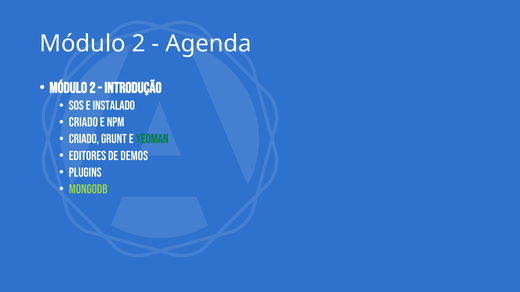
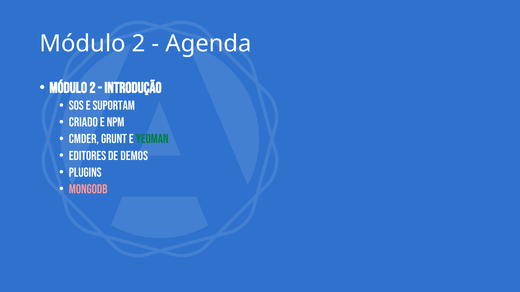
Instalado: Instalado -> Suportam (114, 106)
Criado: Criado -> Cmder (84, 139)
mongodb colour: light green -> pink (88, 189)
